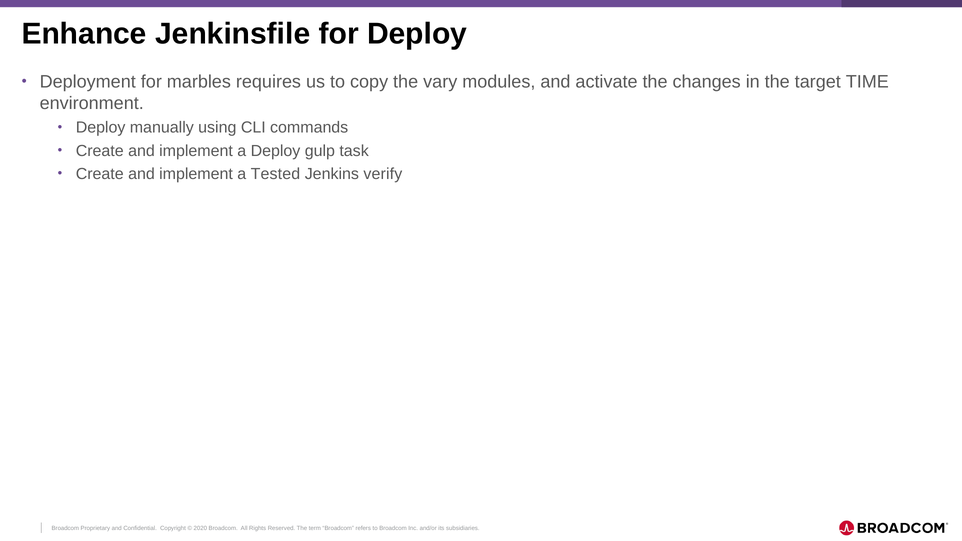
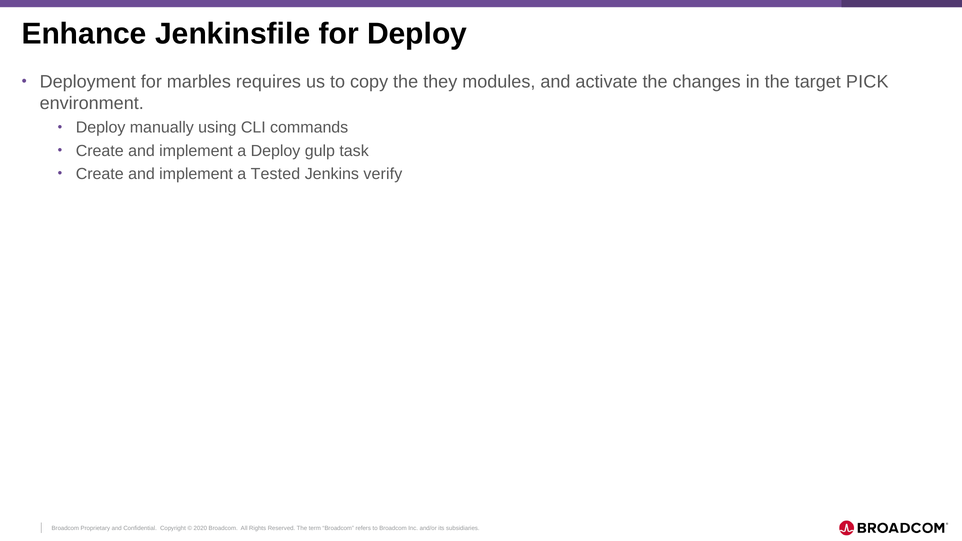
vary: vary -> they (440, 82)
TIME: TIME -> PICK (867, 82)
